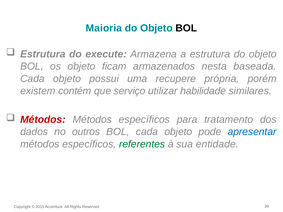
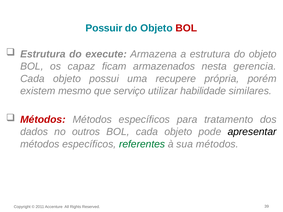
Maioria: Maioria -> Possuir (104, 28)
BOL colour: black -> red (186, 28)
os objeto: objeto -> capaz (81, 66)
baseada: baseada -> gerencia (255, 66)
contém: contém -> mesmo (75, 91)
apresentar colour: blue -> black (252, 132)
sua entidade: entidade -> métodos (217, 144)
